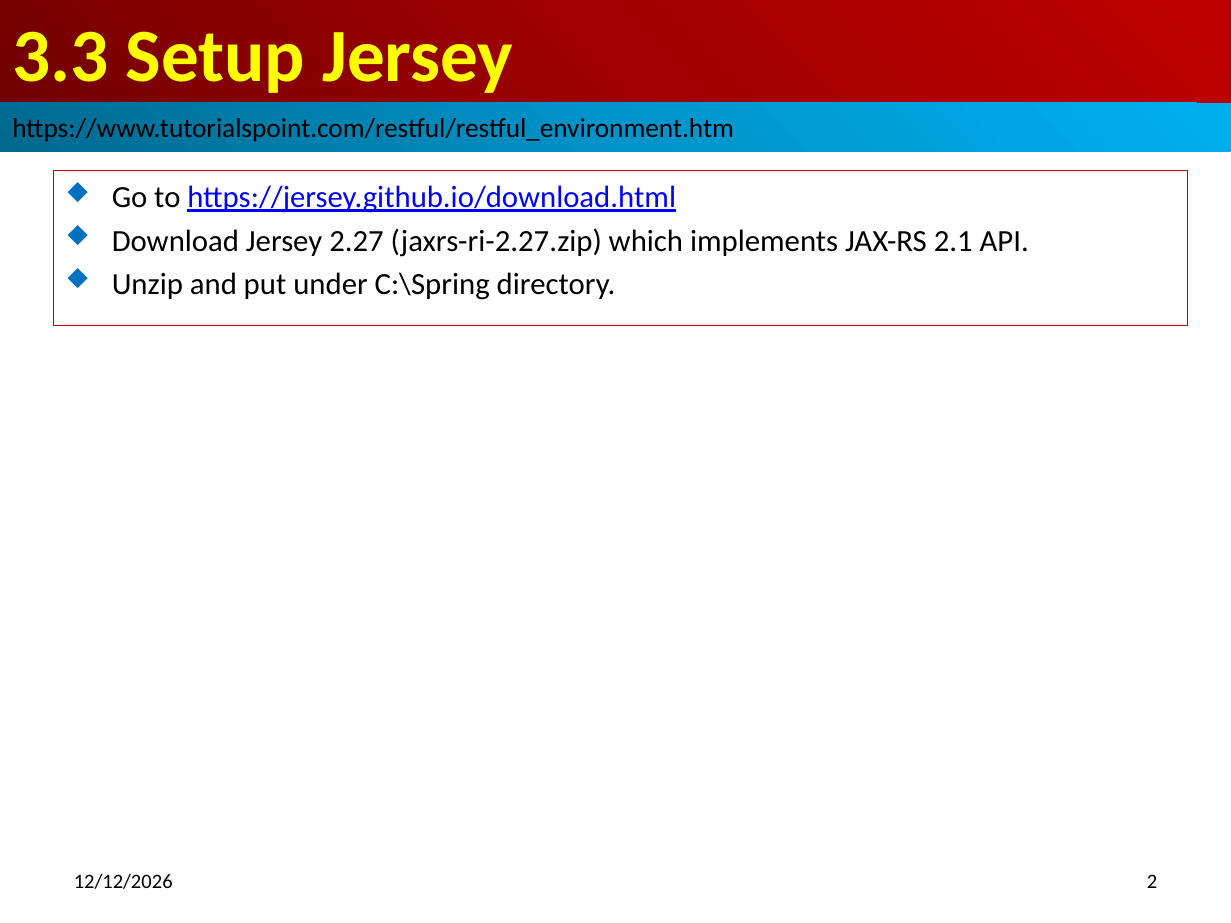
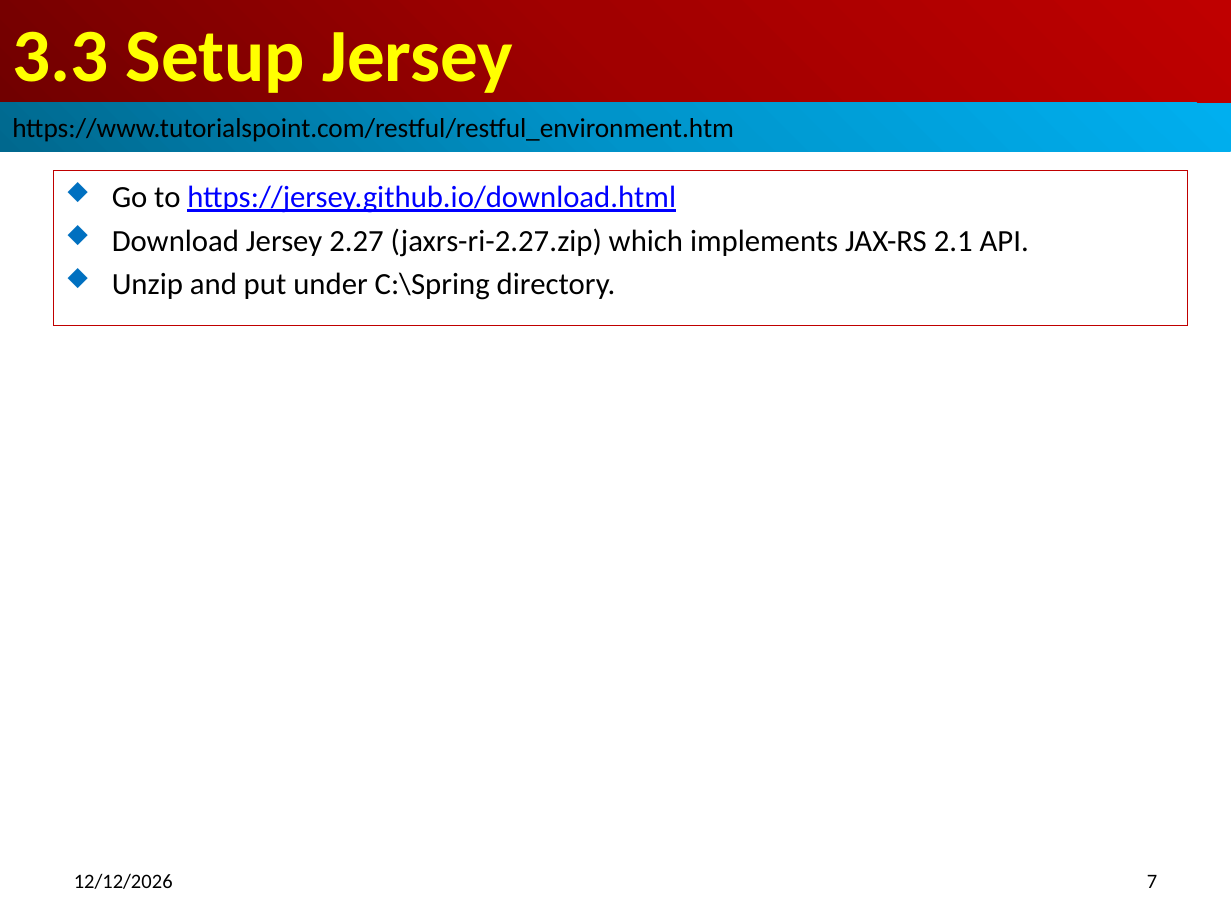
2: 2 -> 7 (1152, 881)
